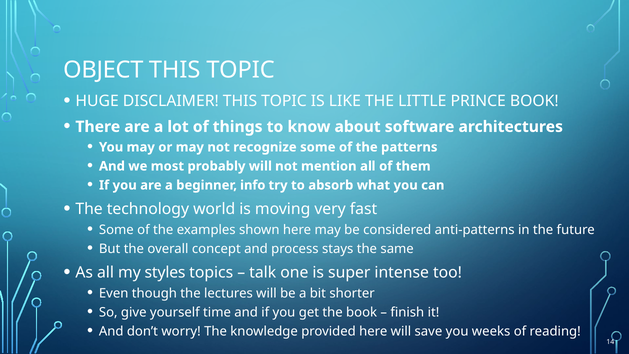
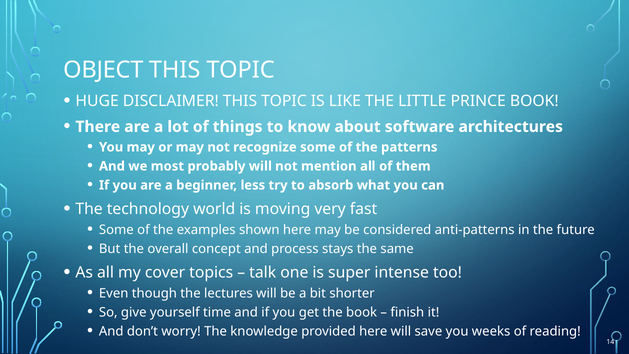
info: info -> less (253, 185)
styles: styles -> cover (165, 273)
